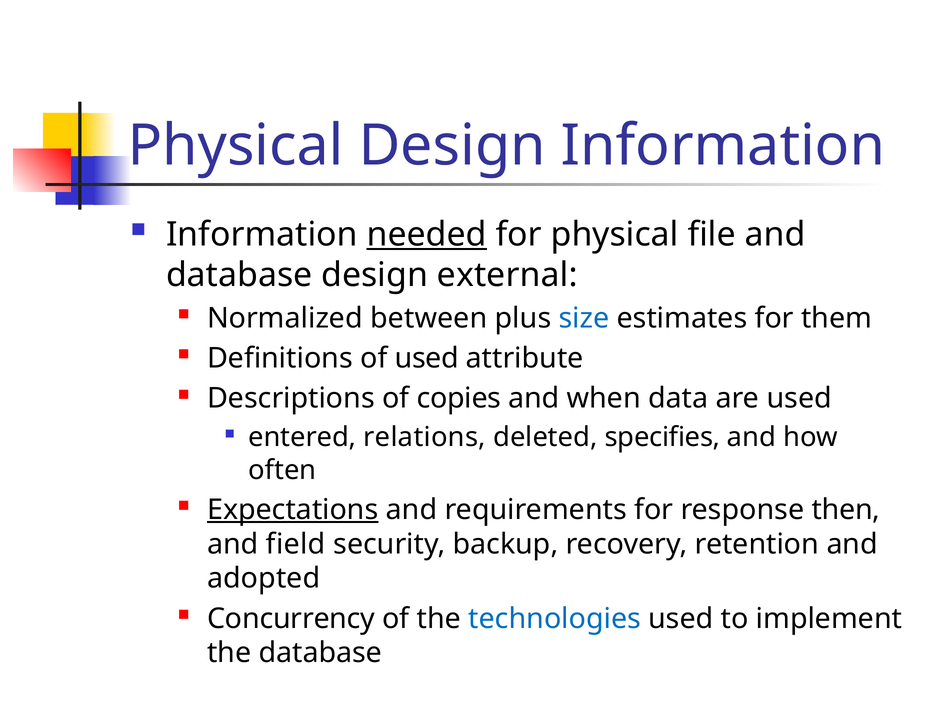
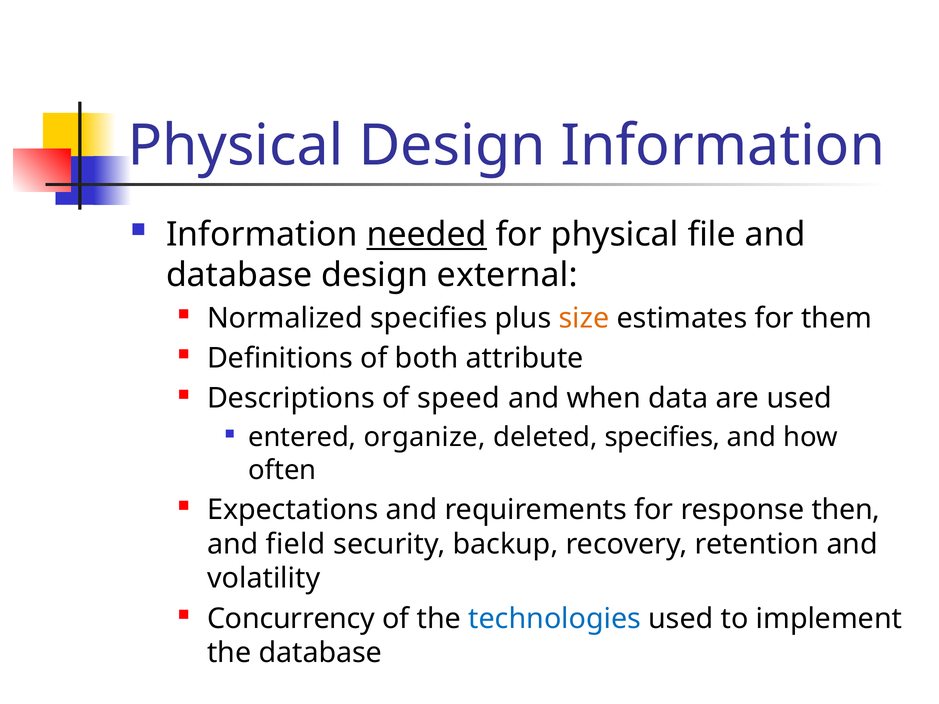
Normalized between: between -> specifies (429, 318)
size colour: blue -> orange (584, 318)
of used: used -> both (427, 358)
copies: copies -> speed (459, 398)
relations: relations -> organize (425, 438)
Expectations underline: present -> none (293, 510)
adopted: adopted -> volatility (264, 579)
